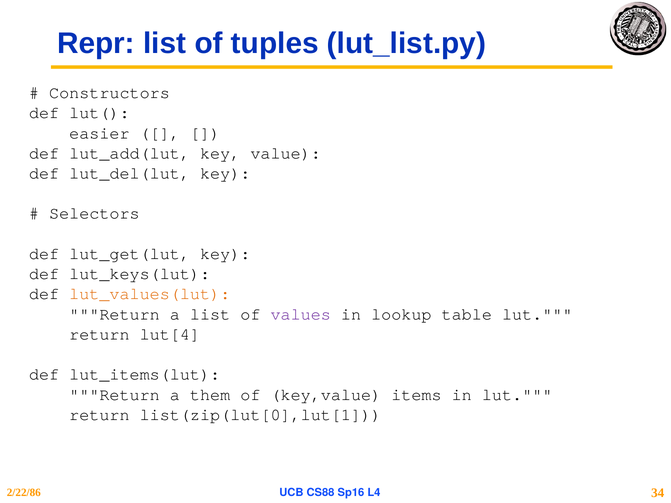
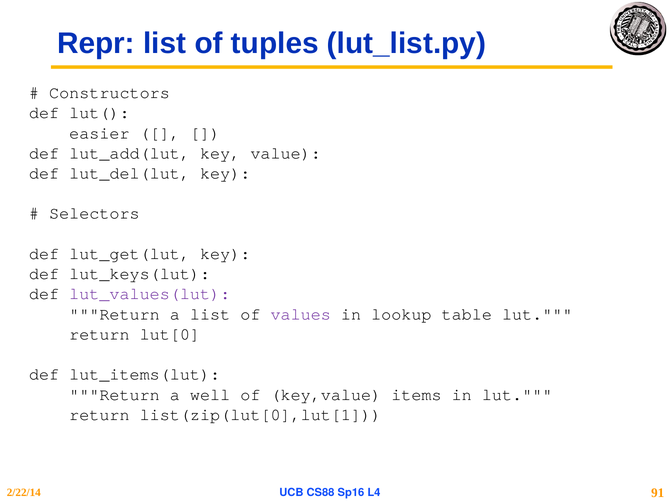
lut_values(lut colour: orange -> purple (150, 294)
lut[4: lut[4 -> lut[0 (170, 334)
them: them -> well (210, 395)
2/22/86: 2/22/86 -> 2/22/14 (24, 493)
34: 34 -> 91 (658, 493)
